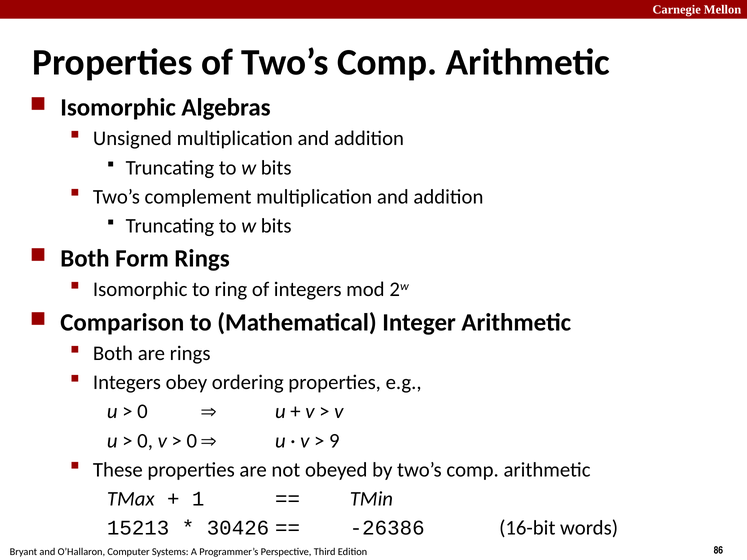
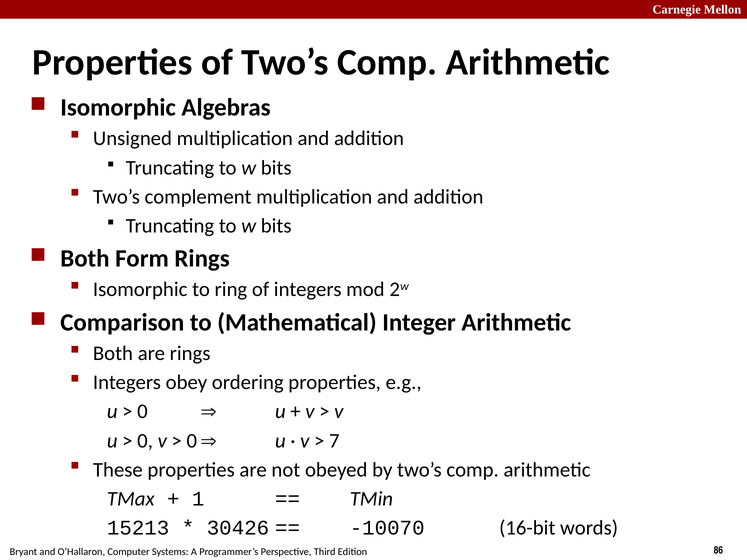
9: 9 -> 7 (334, 441)
-26386: -26386 -> -10070 (387, 528)
